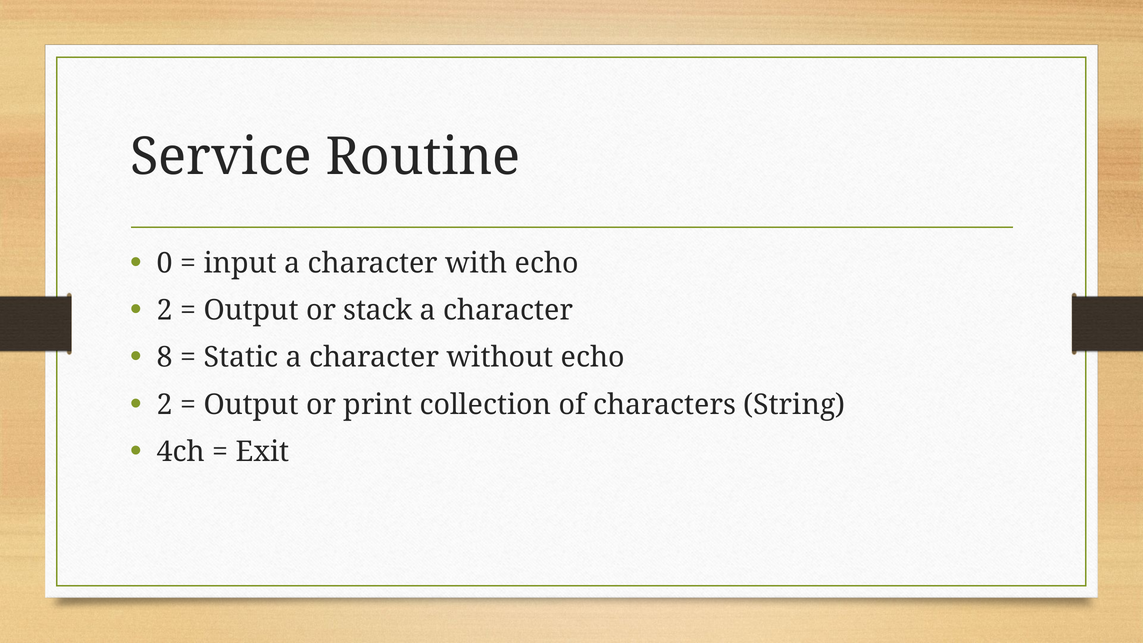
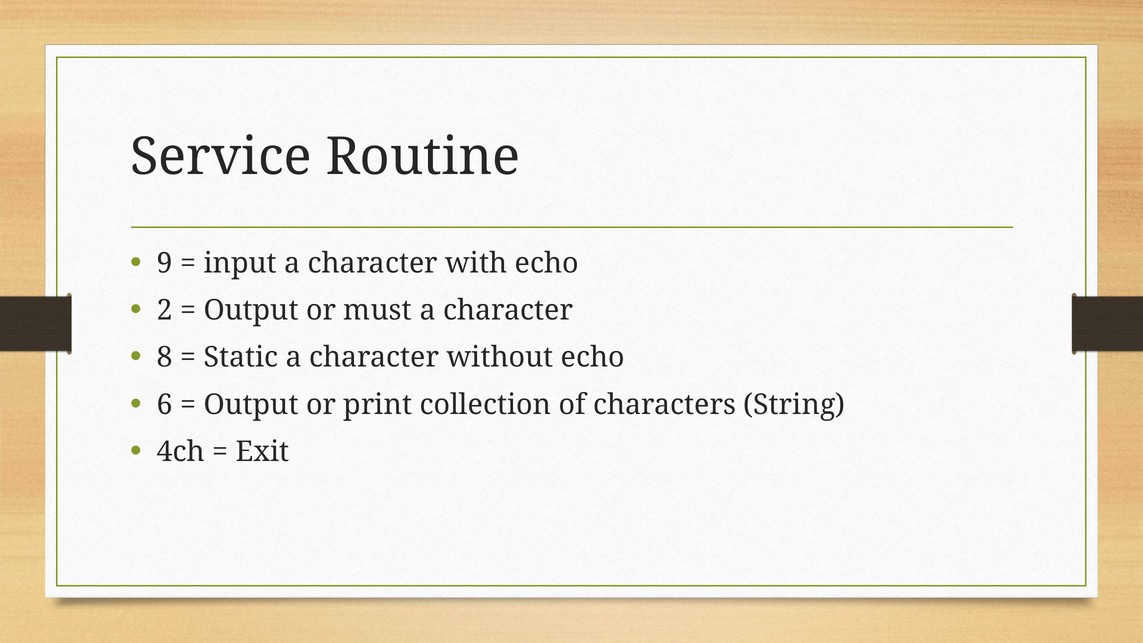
0: 0 -> 9 (165, 263)
stack: stack -> must (378, 310)
2: 2 -> 6 (165, 405)
